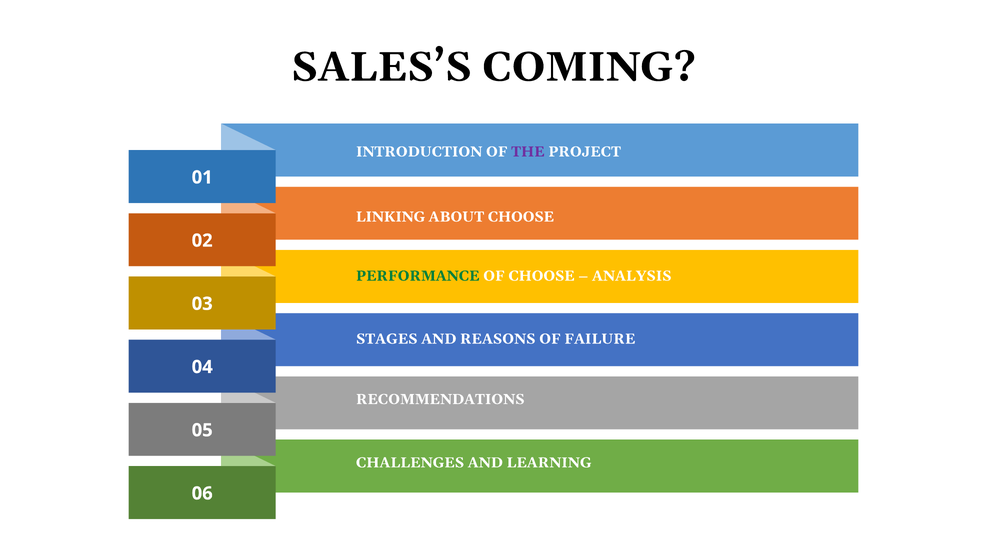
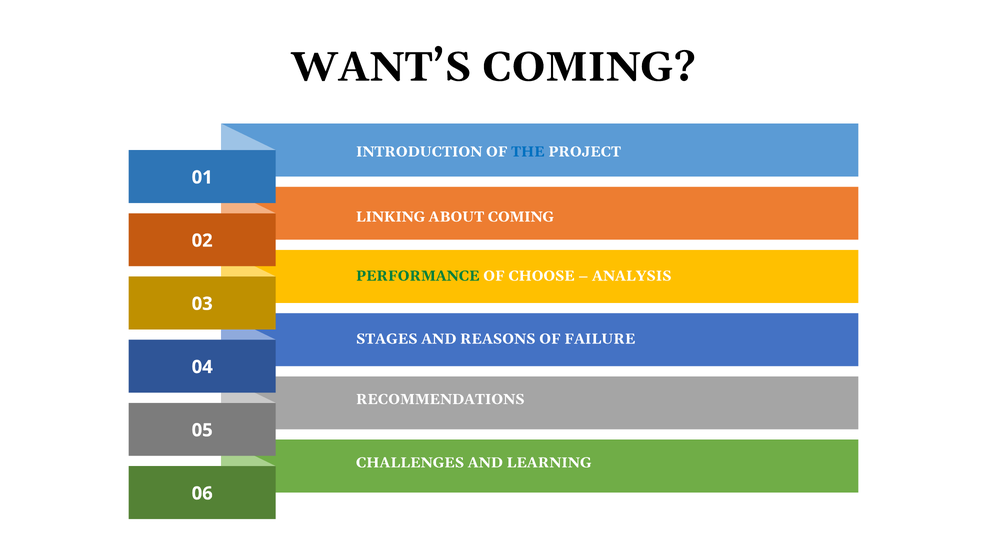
SALES’S: SALES’S -> WANT’S (381, 67)
THE colour: purple -> blue (528, 152)
ABOUT CHOOSE: CHOOSE -> COMING (521, 217)
